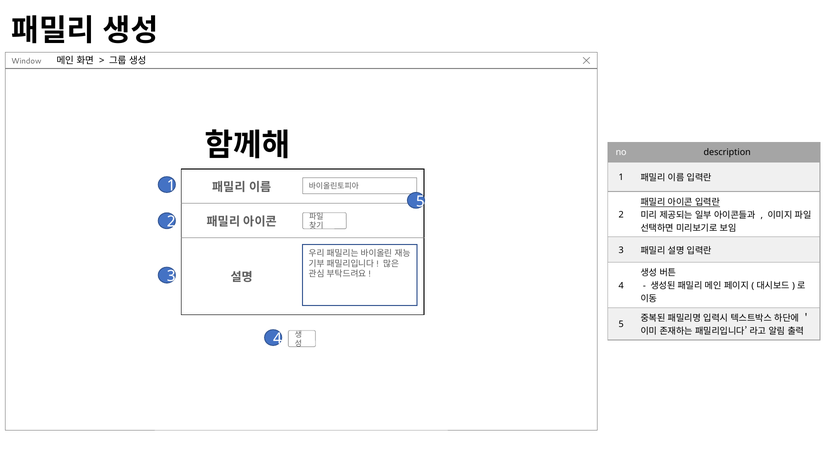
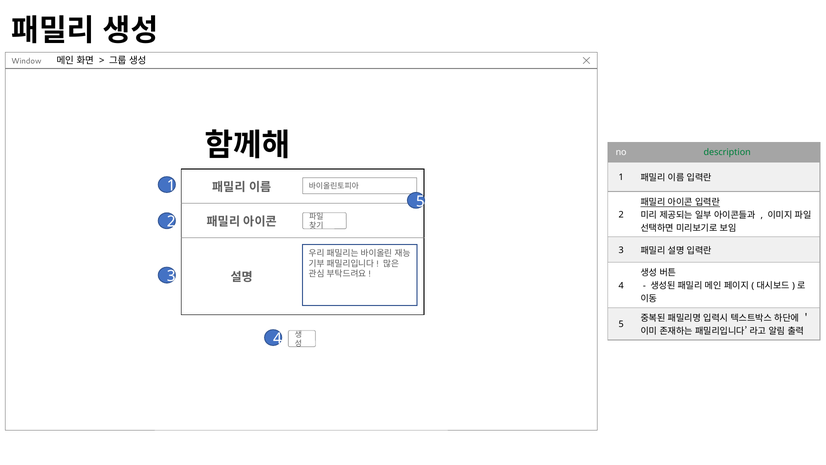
description colour: black -> green (727, 152)
